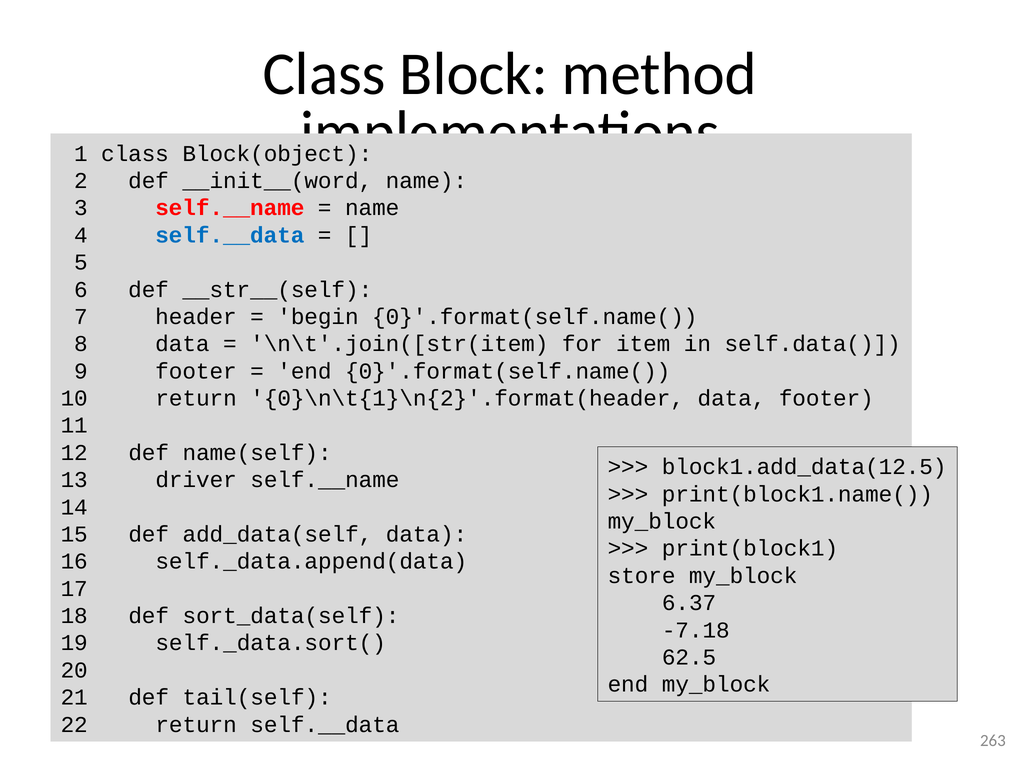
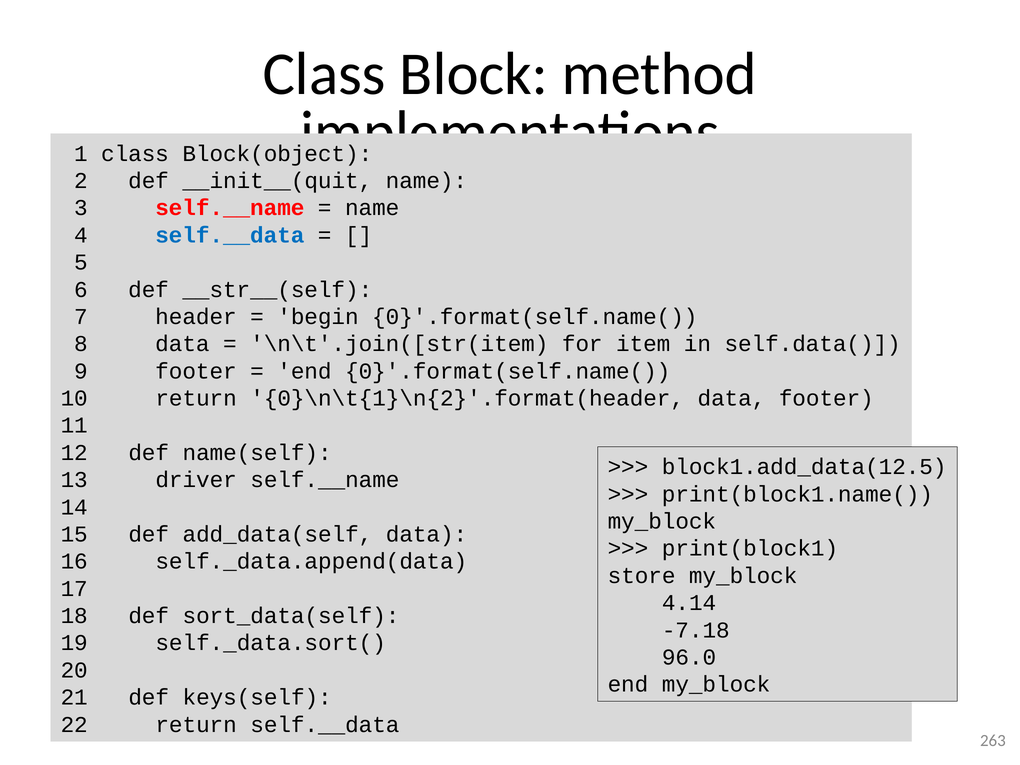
__init__(word: __init__(word -> __init__(quit (277, 181)
6.37: 6.37 -> 4.14 (689, 603)
62.5: 62.5 -> 96.0 (689, 657)
tail(self: tail(self -> keys(self (257, 697)
